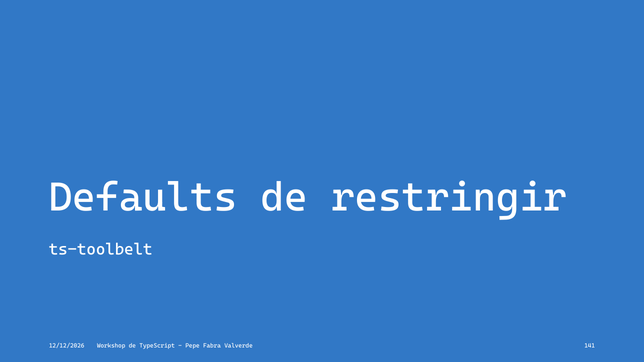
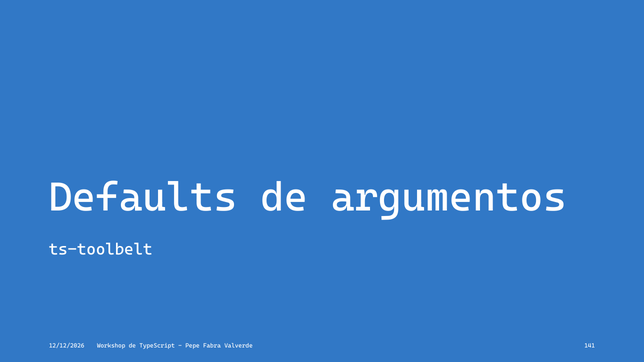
restringir: restringir -> argumentos (449, 198)
